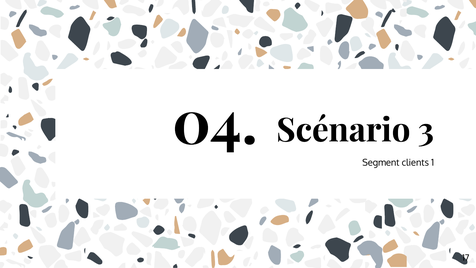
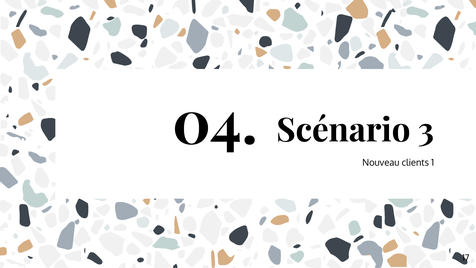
Segment: Segment -> Nouveau (381, 163)
